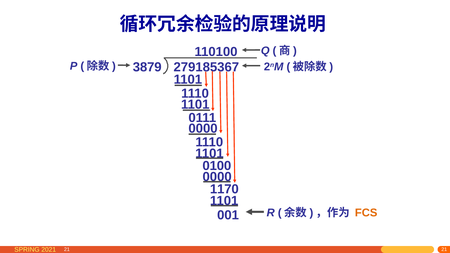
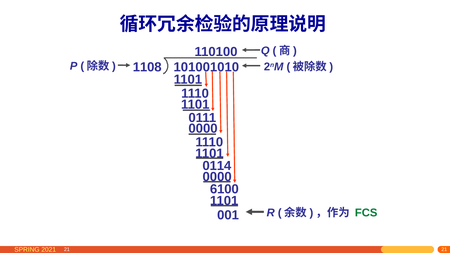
3879: 3879 -> 1108 (147, 67)
279185367: 279185367 -> 101001010 (206, 67)
0100: 0100 -> 0114 (217, 166)
1170: 1170 -> 6100 (224, 189)
FCS colour: orange -> green (366, 213)
